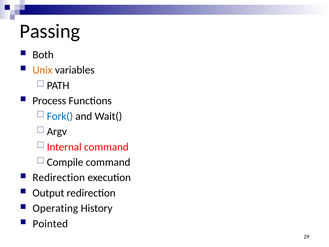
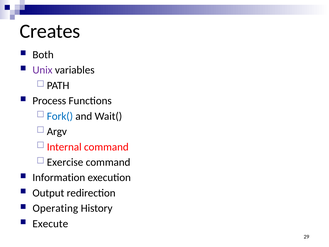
Passing: Passing -> Creates (50, 31)
Unix colour: orange -> purple (42, 70)
Compile: Compile -> Exercise (65, 162)
Redirection: Redirection -> Information (59, 177)
Pointed: Pointed -> Execute (50, 223)
